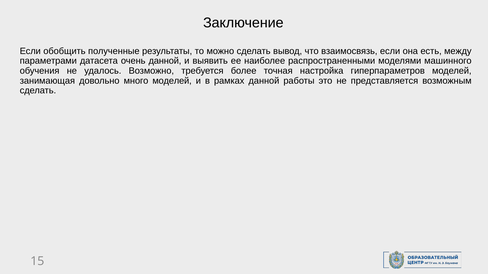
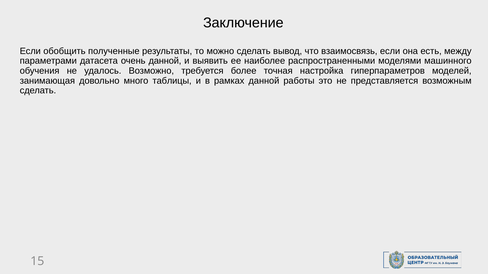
много моделей: моделей -> таблицы (172, 81)
